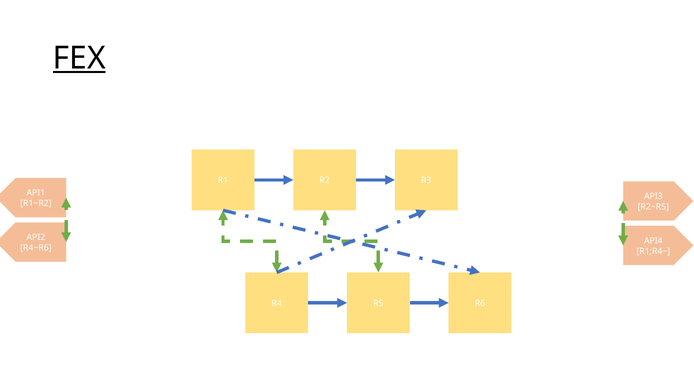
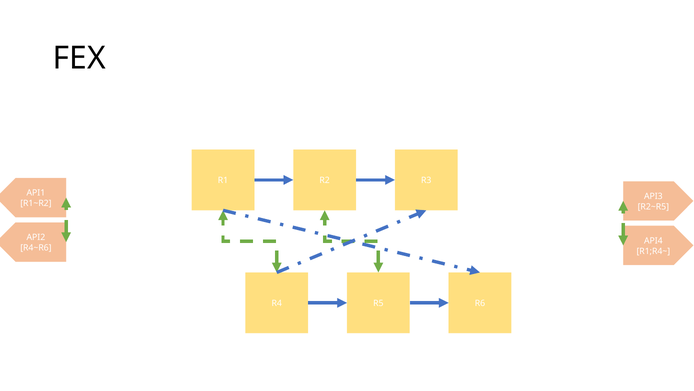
FEX underline: present -> none (79, 58)
